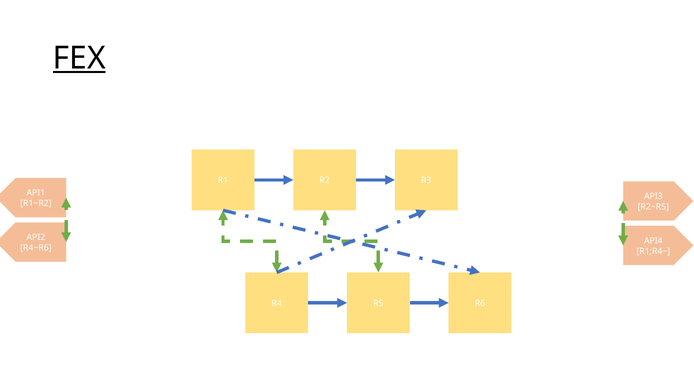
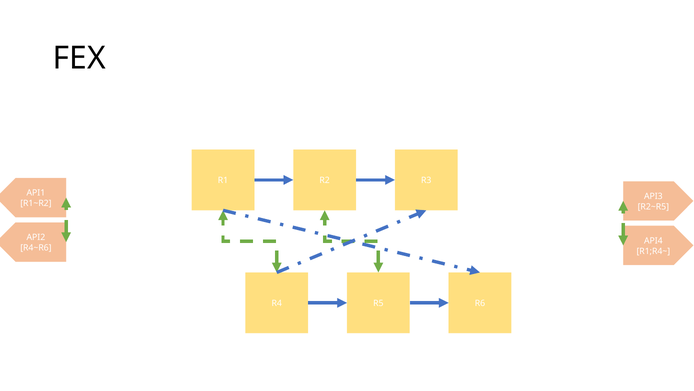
FEX underline: present -> none (79, 58)
